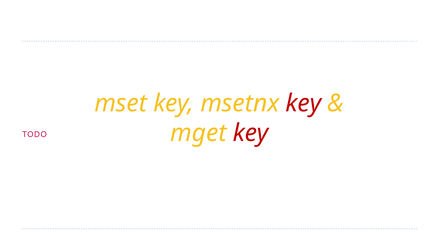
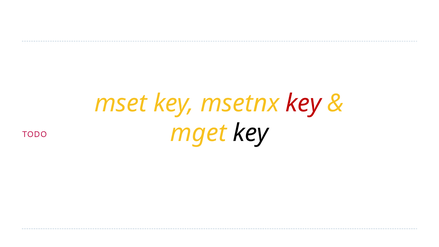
key colour: red -> black (251, 133)
